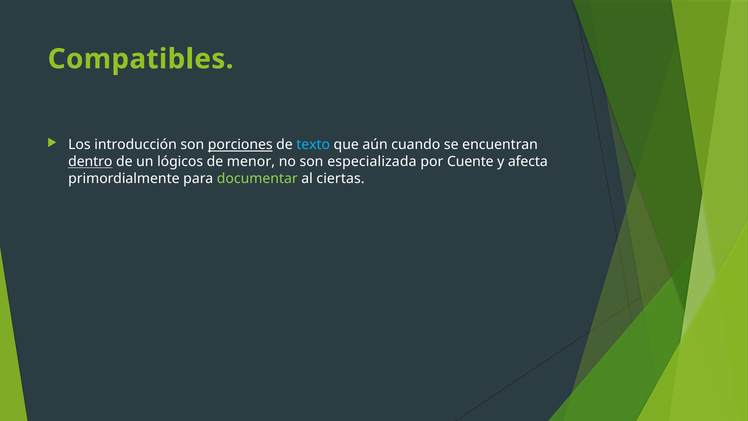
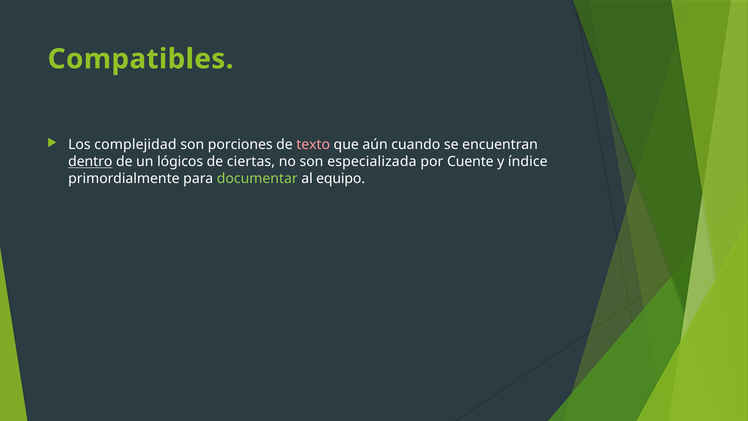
introducción: introducción -> complejidad (135, 145)
porciones underline: present -> none (240, 145)
texto colour: light blue -> pink (313, 145)
menor: menor -> ciertas (251, 162)
afecta: afecta -> índice (528, 162)
ciertas: ciertas -> equipo (341, 178)
